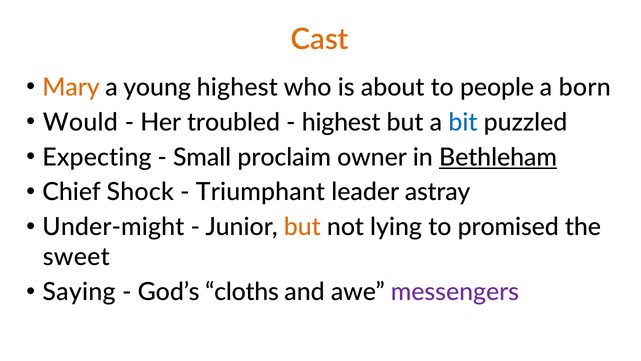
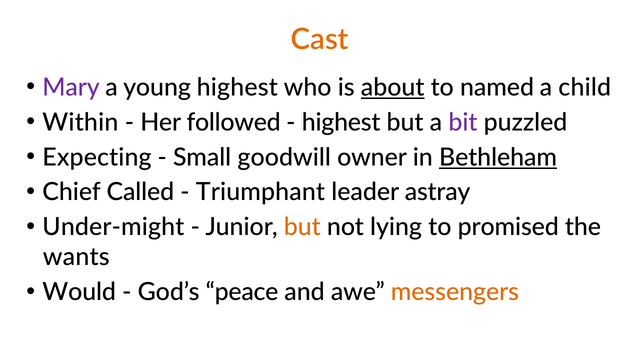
Mary colour: orange -> purple (71, 87)
about underline: none -> present (393, 87)
people: people -> named (497, 87)
born: born -> child (585, 87)
Would: Would -> Within (80, 122)
troubled: troubled -> followed (234, 122)
bit colour: blue -> purple (463, 122)
proclaim: proclaim -> goodwill (284, 157)
Shock: Shock -> Called (140, 192)
sweet: sweet -> wants (76, 257)
Saying: Saying -> Would (79, 292)
cloths: cloths -> peace (242, 292)
messengers colour: purple -> orange (455, 292)
